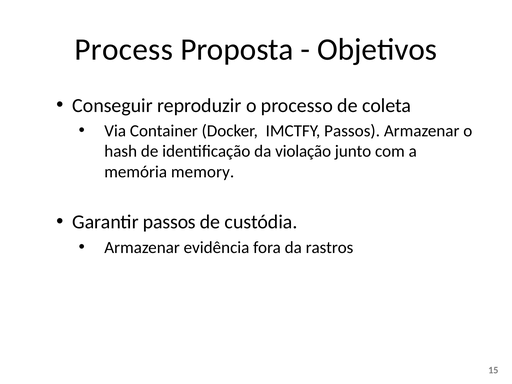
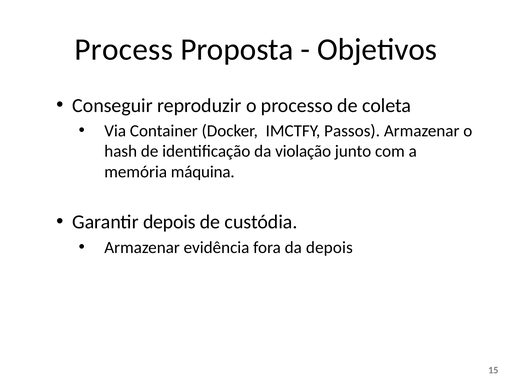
memory: memory -> máquina (203, 172)
Garantir passos: passos -> depois (169, 222)
da rastros: rastros -> depois (329, 247)
